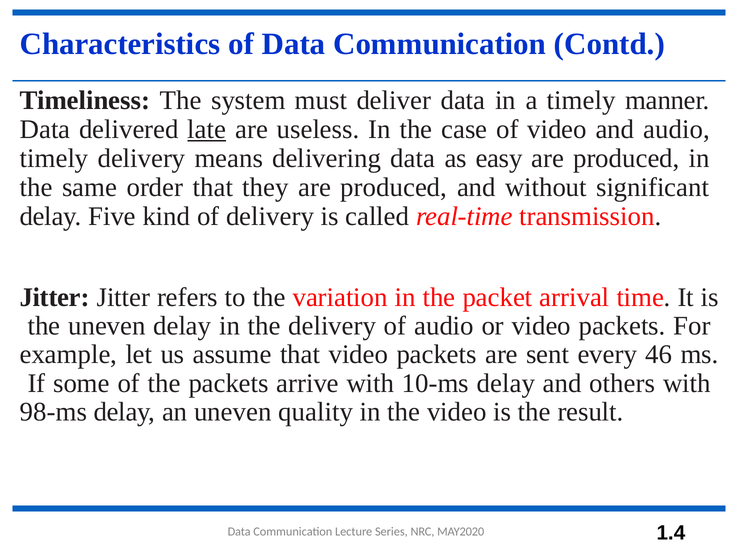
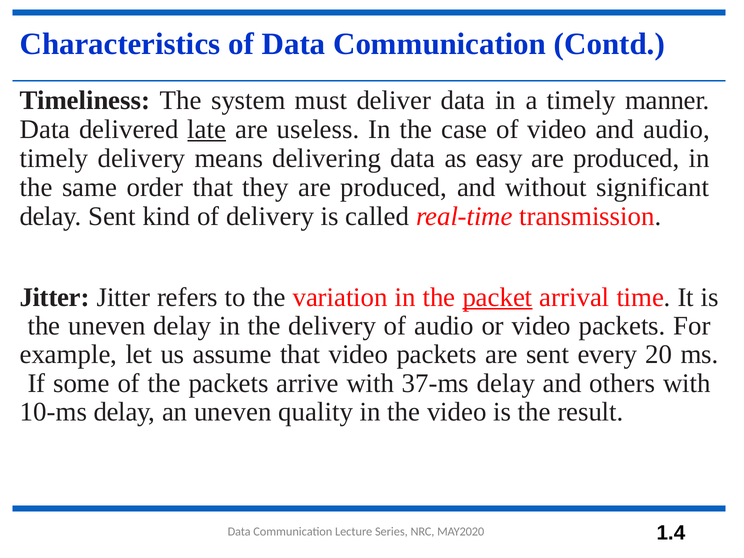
delay Five: Five -> Sent (112, 216)
packet underline: none -> present (497, 297)
46: 46 -> 20 (659, 354)
10-ms: 10-ms -> 37-ms (435, 383)
98-ms: 98-ms -> 10-ms (53, 412)
